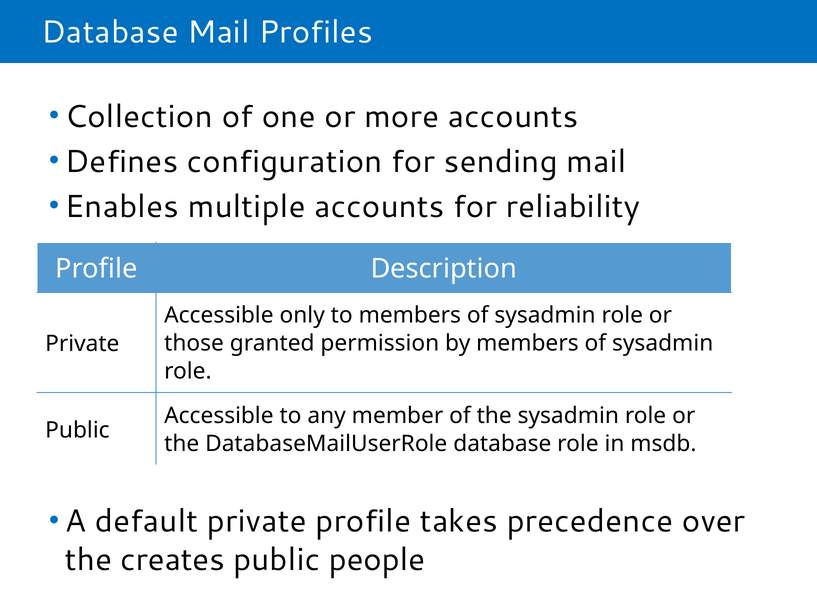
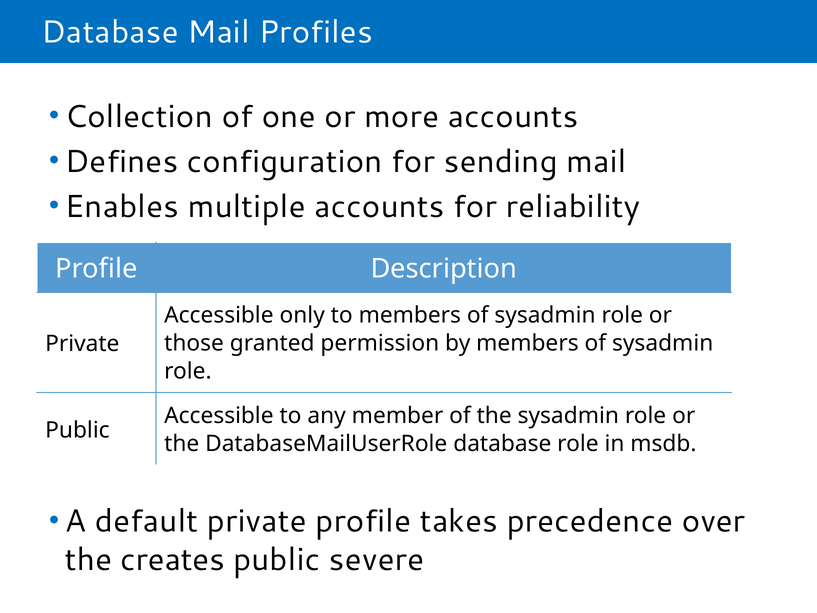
people: people -> severe (377, 559)
